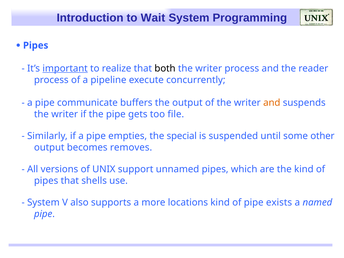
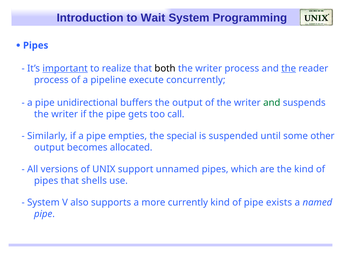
the underline: none -> present (289, 68)
communicate: communicate -> unidirectional (87, 103)
and colour: orange -> green (272, 103)
file: file -> call (176, 114)
removes: removes -> allocated (131, 148)
locations: locations -> currently (188, 203)
